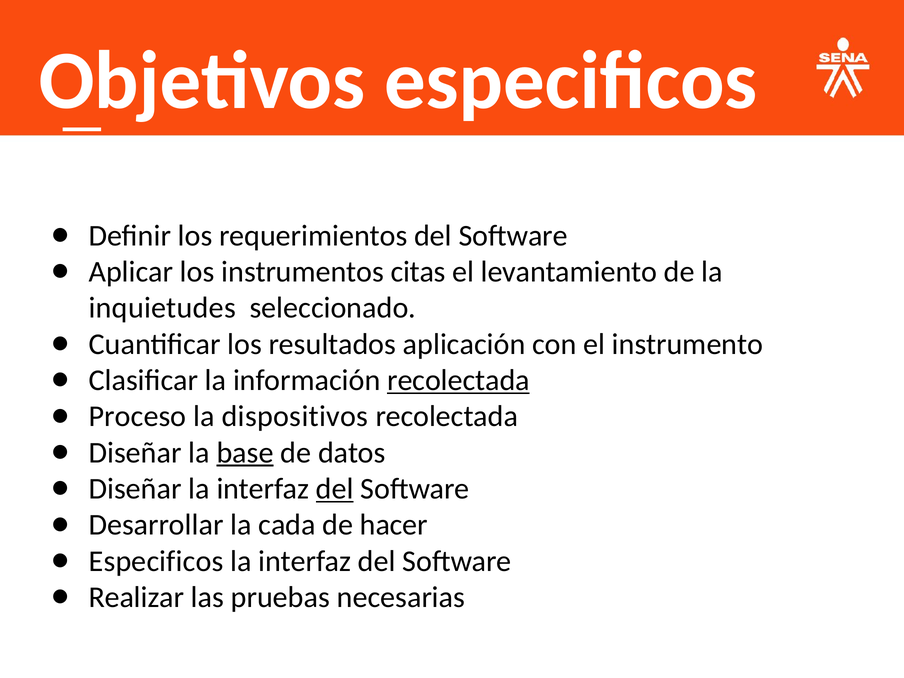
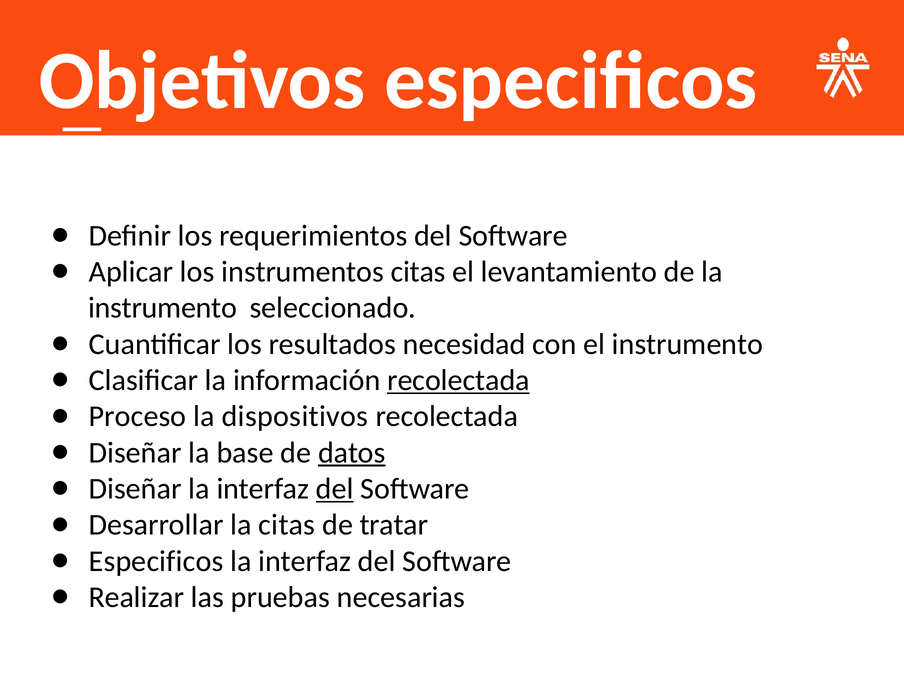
inquietudes: inquietudes -> instrumento (163, 308)
aplicación: aplicación -> necesidad (464, 344)
base underline: present -> none (245, 453)
datos underline: none -> present (352, 453)
la cada: cada -> citas (287, 525)
hacer: hacer -> tratar (394, 525)
